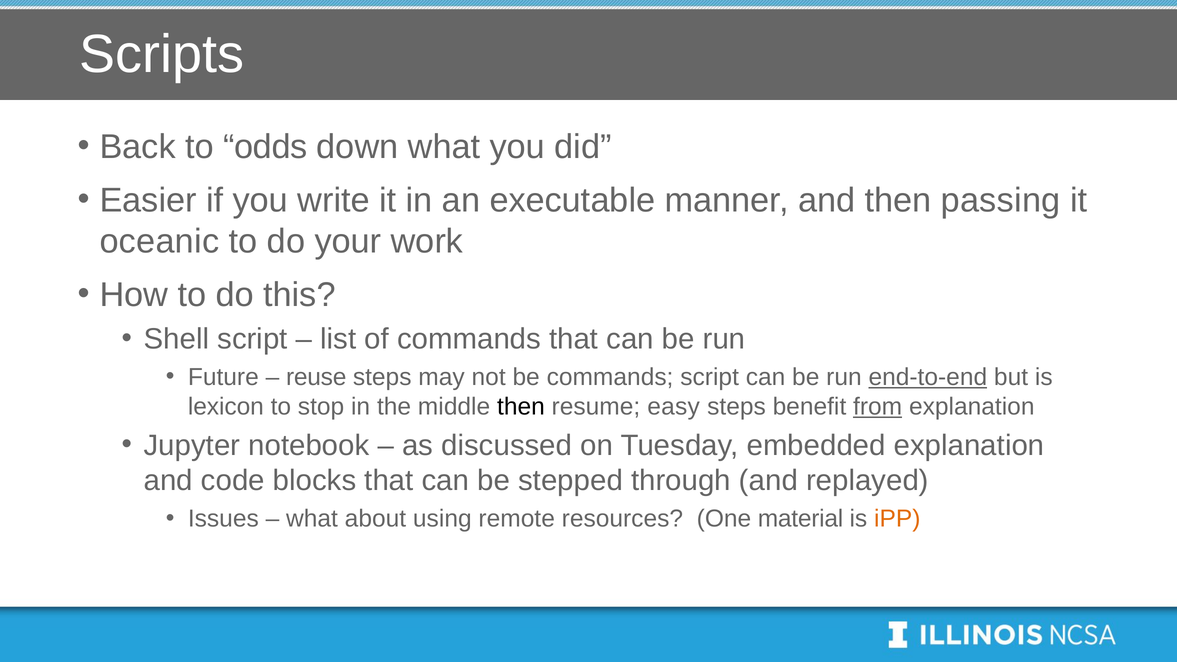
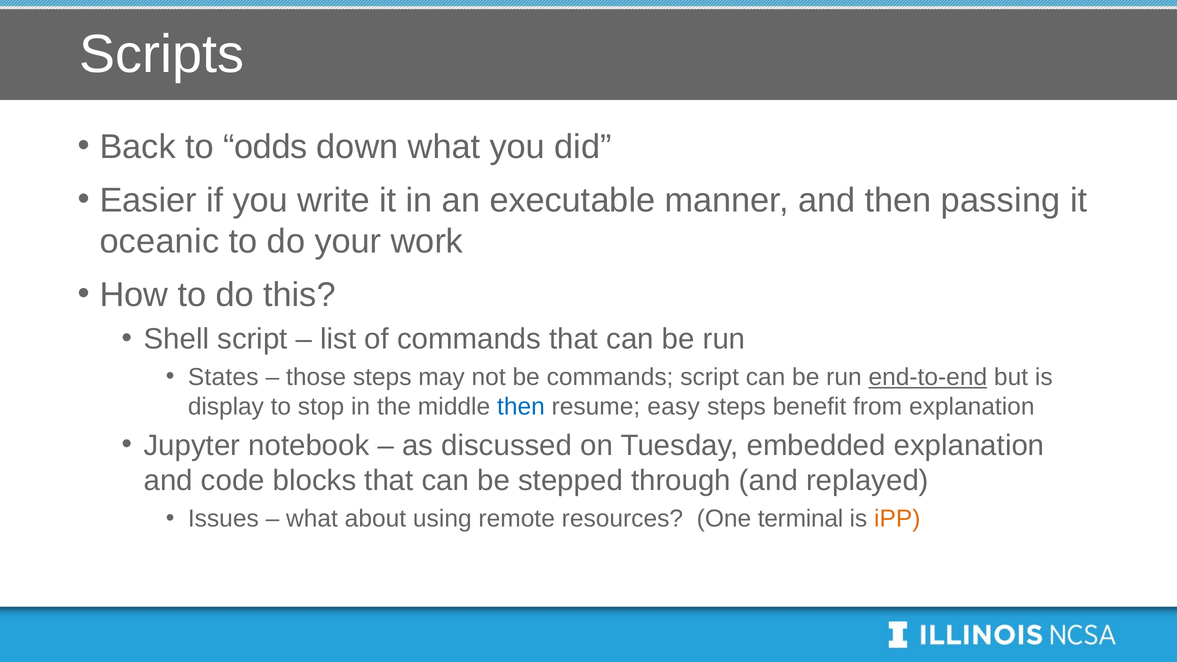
Future: Future -> States (223, 377)
reuse: reuse -> those (316, 377)
lexicon: lexicon -> display (226, 407)
then colour: black -> blue (521, 407)
from underline: present -> none (878, 407)
material: material -> terminal (801, 519)
